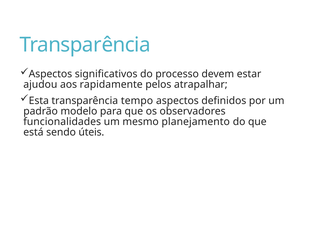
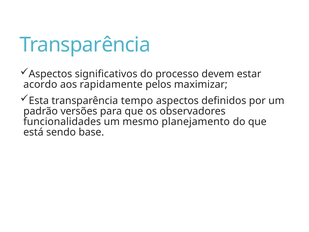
ajudou: ajudou -> acordo (40, 84)
atrapalhar: atrapalhar -> maximizar (201, 84)
modelo: modelo -> versões (79, 111)
úteis: úteis -> base (91, 132)
